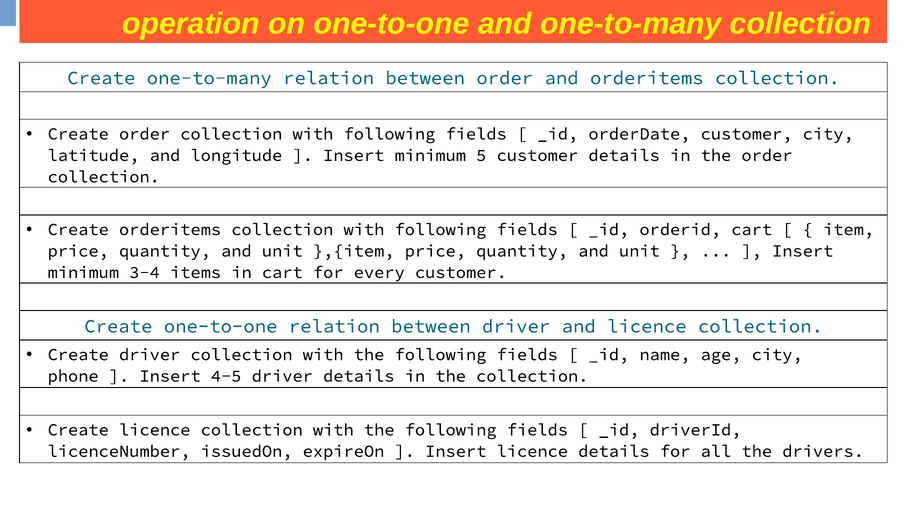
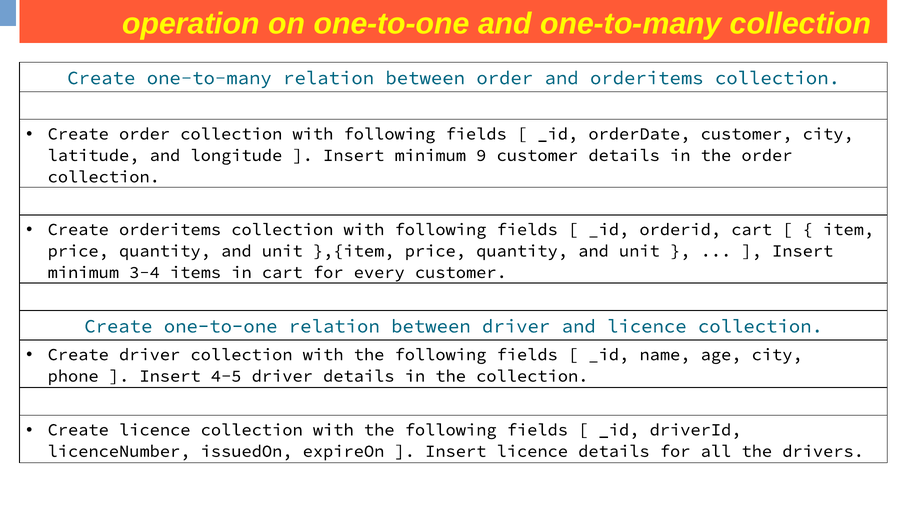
5: 5 -> 9 (481, 155)
